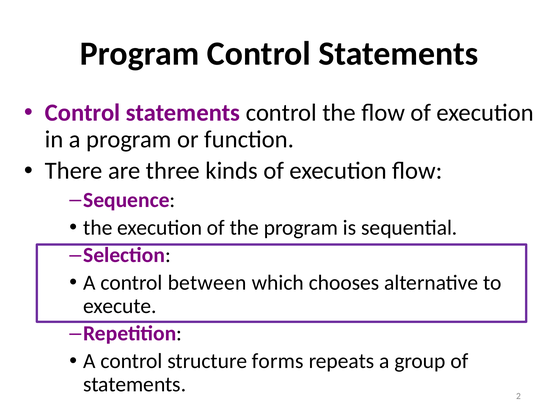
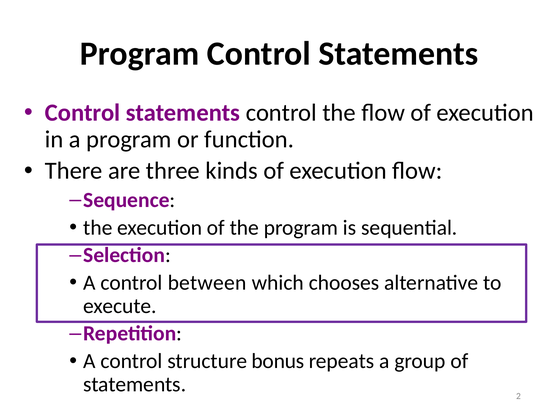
forms: forms -> bonus (278, 362)
